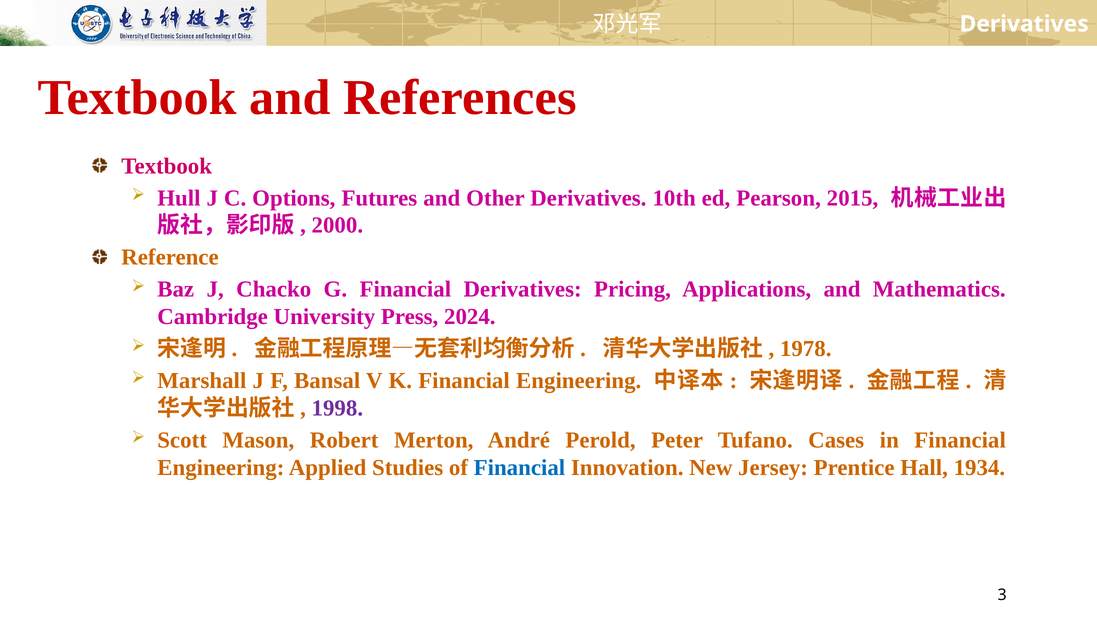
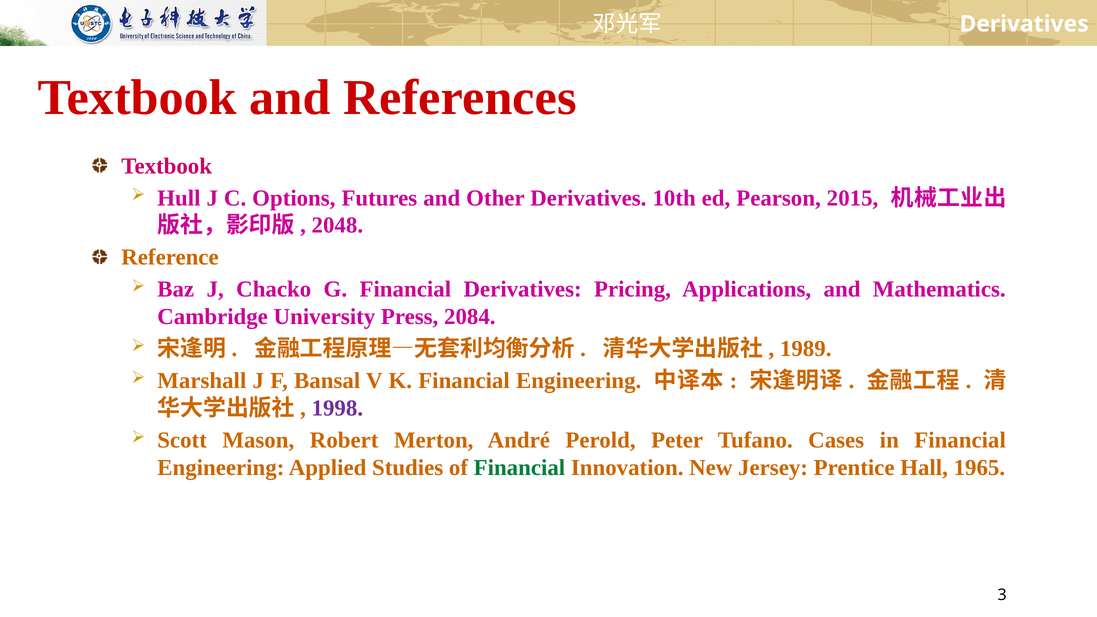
2000: 2000 -> 2048 (337, 225)
2024: 2024 -> 2084 (470, 317)
1978: 1978 -> 1989 (806, 349)
Financial colour: blue -> green (519, 468)
1934: 1934 -> 1965 (979, 468)
